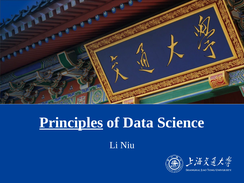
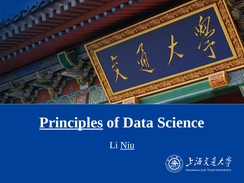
Niu underline: none -> present (127, 145)
